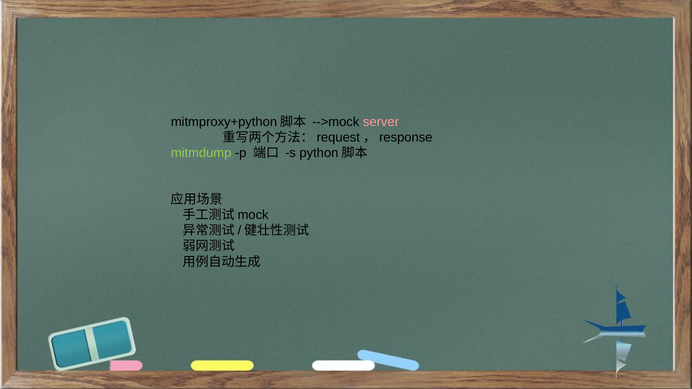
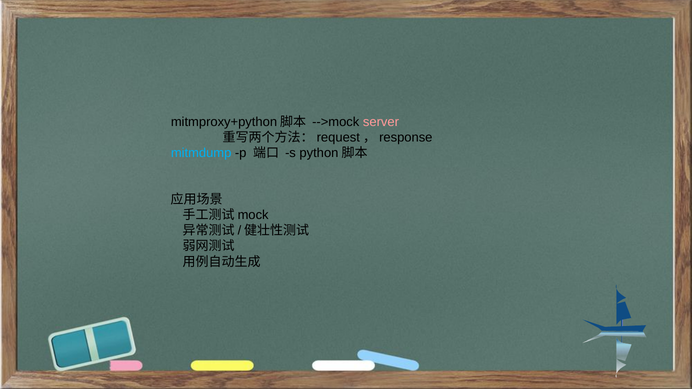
mitmdump colour: light green -> light blue (201, 153)
